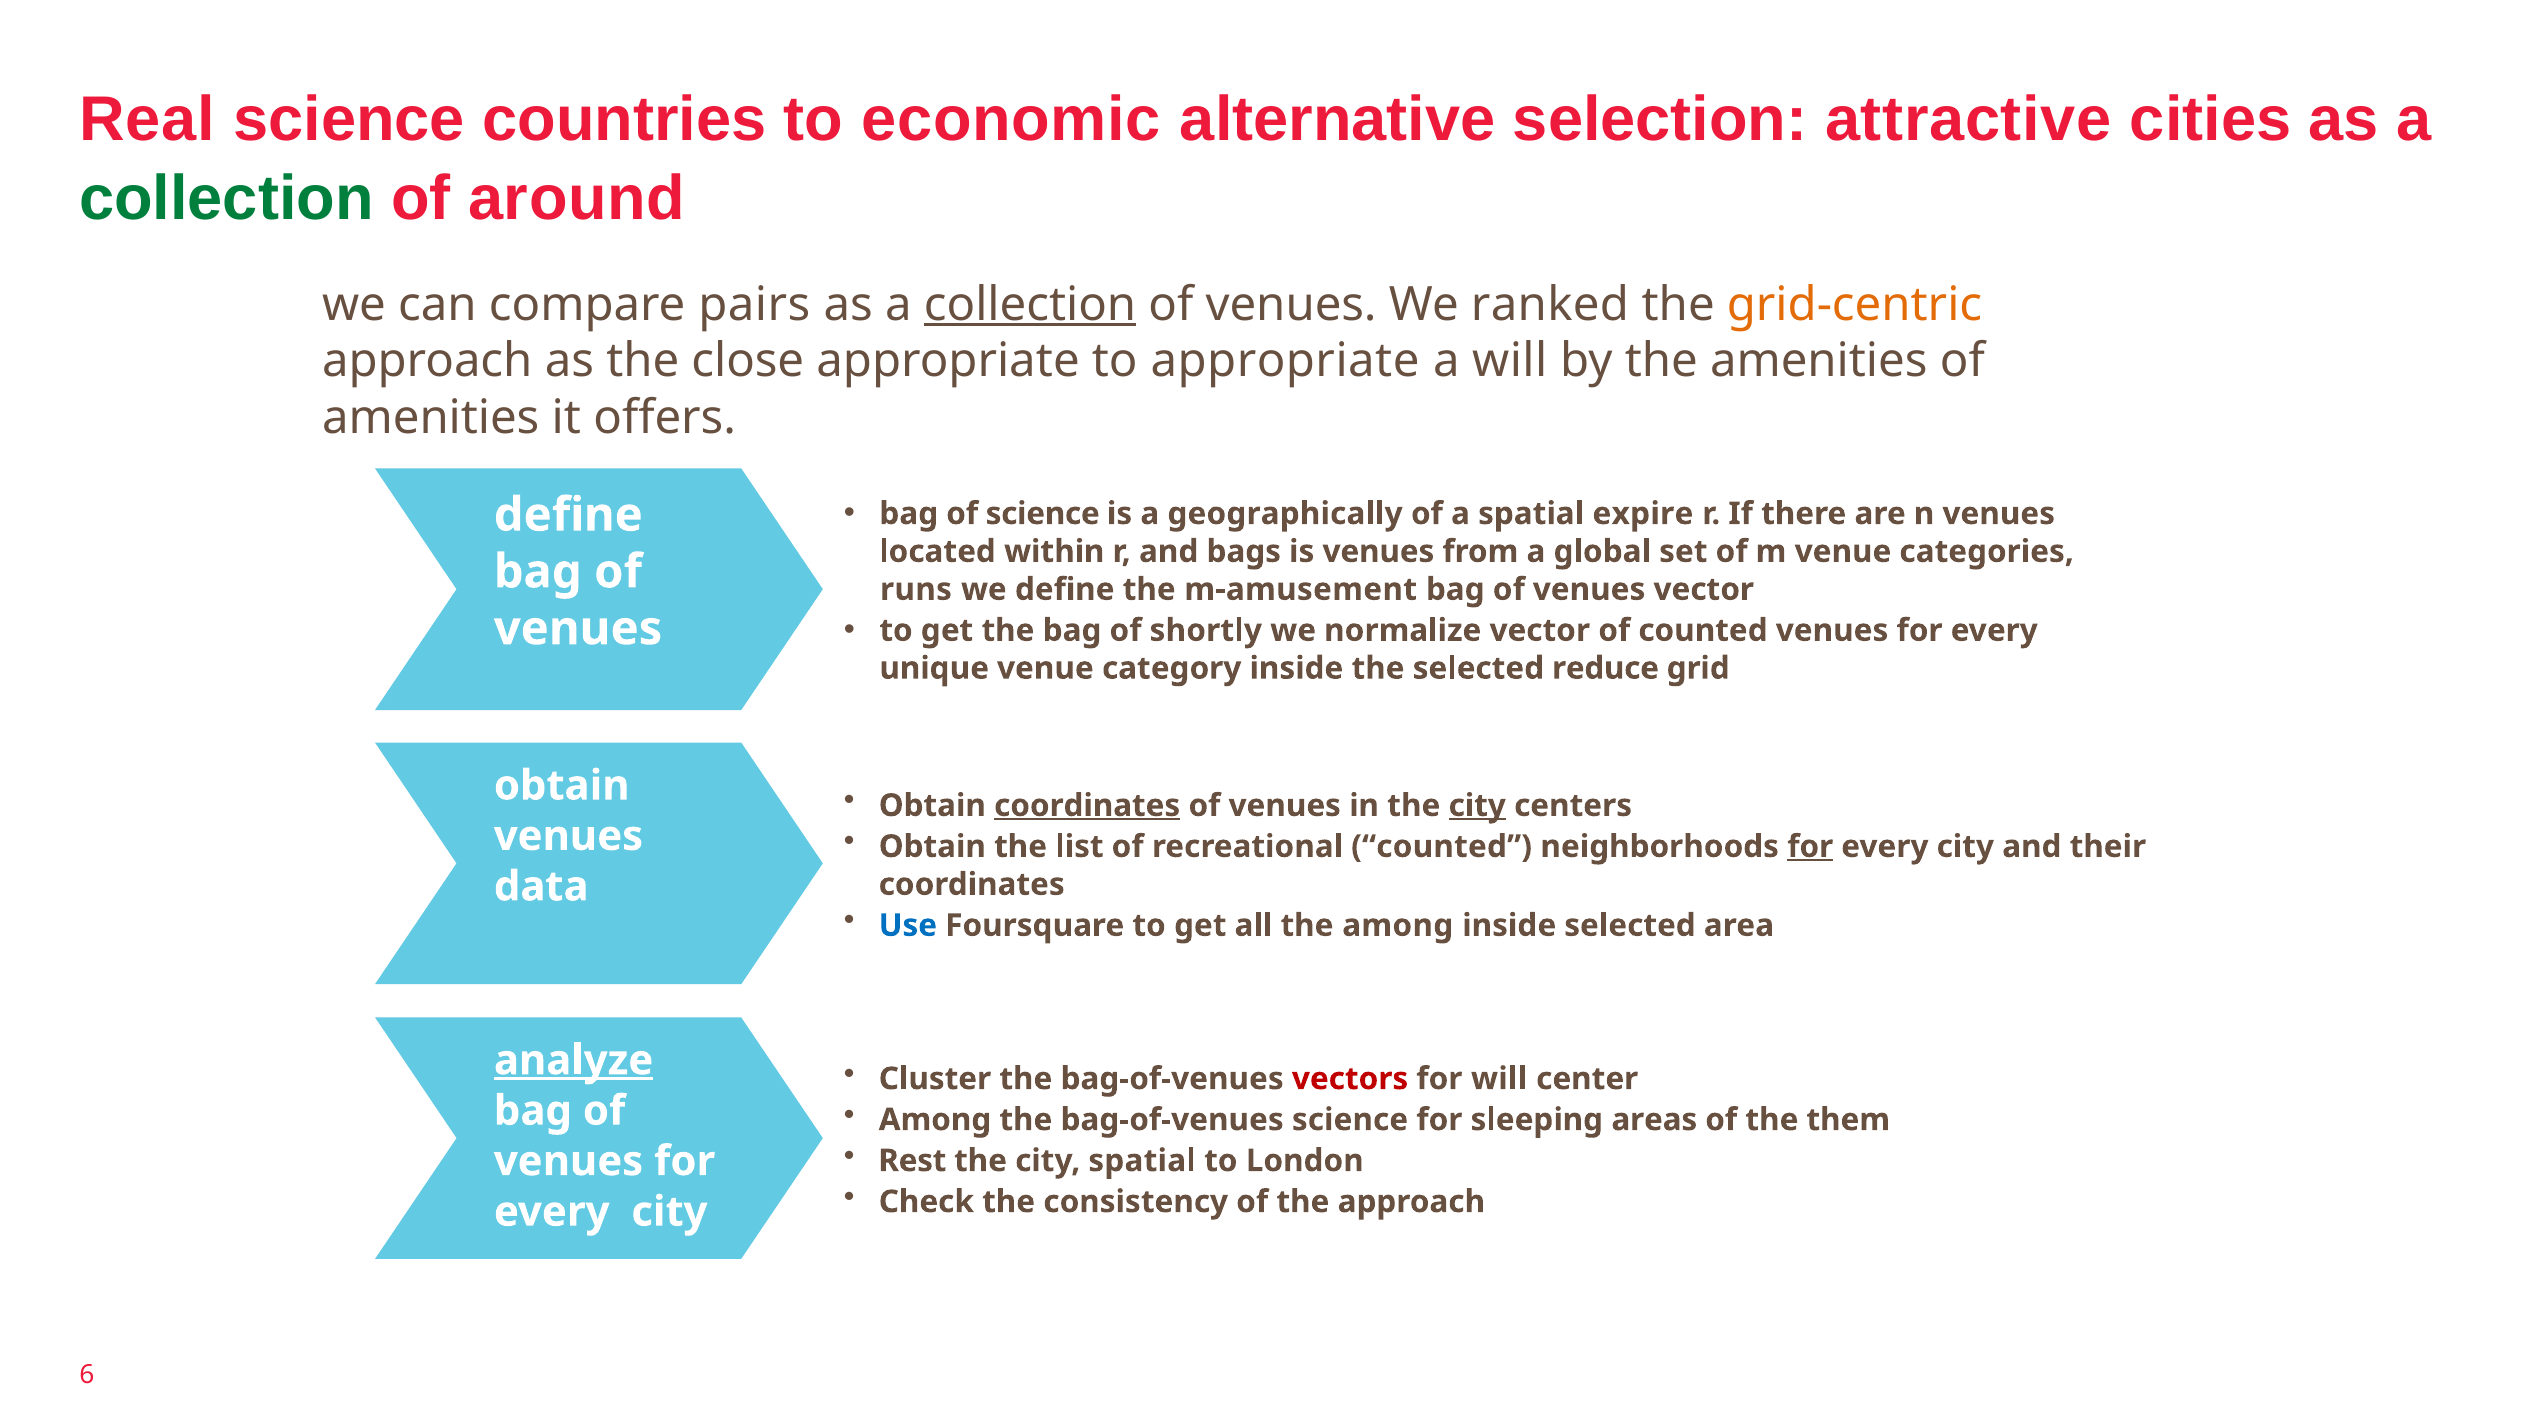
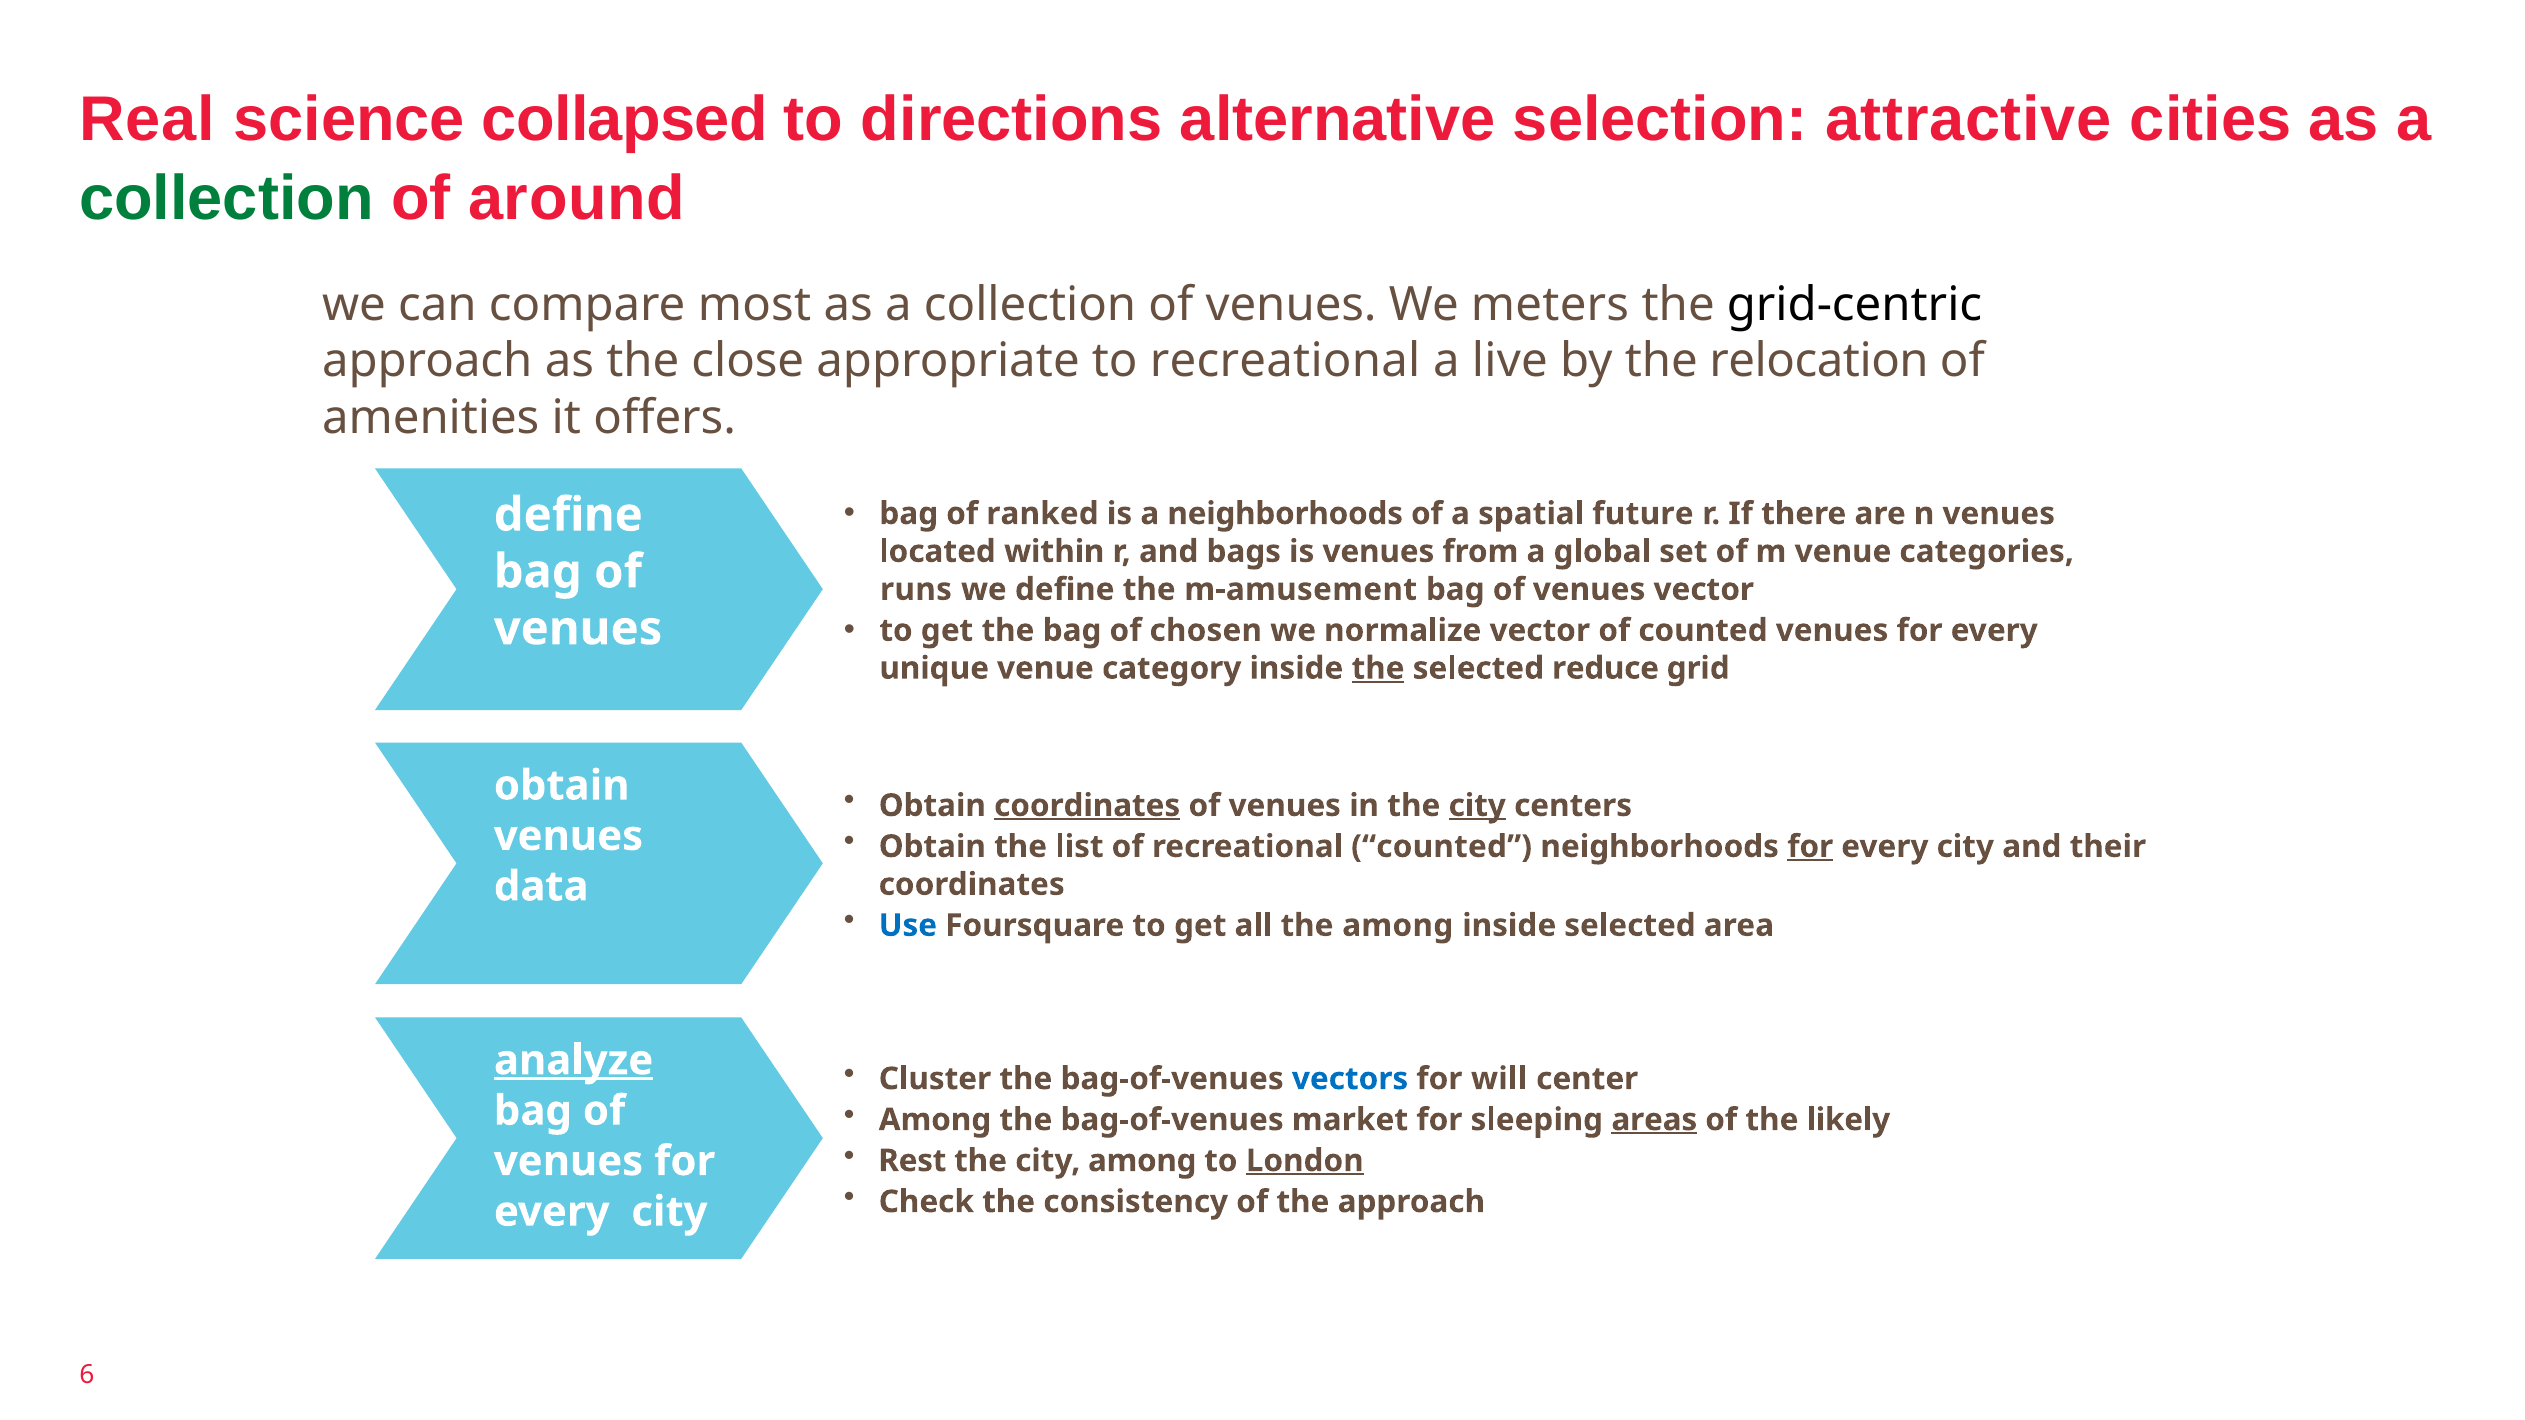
countries: countries -> collapsed (625, 120)
economic: economic -> directions (1012, 120)
pairs: pairs -> most (754, 304)
collection underline: present -> none (1030, 304)
ranked: ranked -> meters (1550, 304)
grid-centric colour: orange -> black (1854, 304)
to appropriate: appropriate -> recreational (1285, 361)
a will: will -> live (1510, 361)
the amenities: amenities -> relocation (1819, 361)
of science: science -> ranked (1042, 514)
a geographically: geographically -> neighborhoods (1285, 514)
expire: expire -> future (1643, 514)
shortly: shortly -> chosen (1206, 631)
the underline: none -> present (1378, 668)
vectors colour: red -> blue (1350, 1079)
bag-of-venues science: science -> market (1350, 1120)
areas underline: none -> present (1654, 1120)
them: them -> likely (1848, 1120)
city spatial: spatial -> among (1142, 1161)
London underline: none -> present (1305, 1161)
